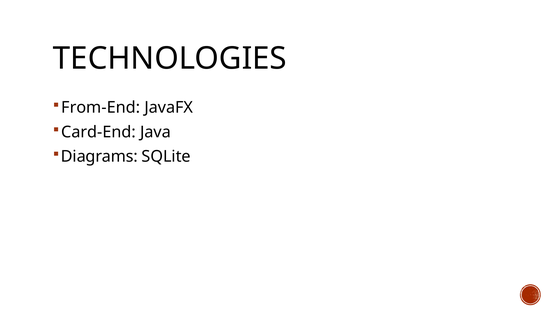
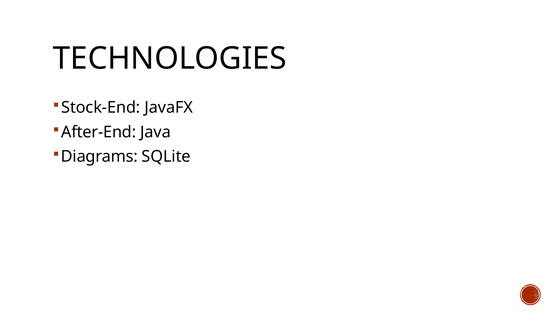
From-End: From-End -> Stock-End (101, 107)
Card-End: Card-End -> After-End (99, 132)
